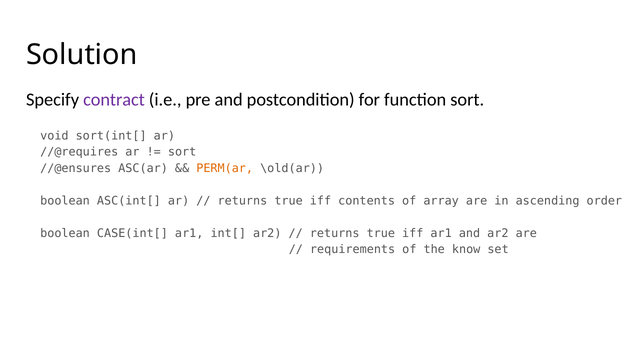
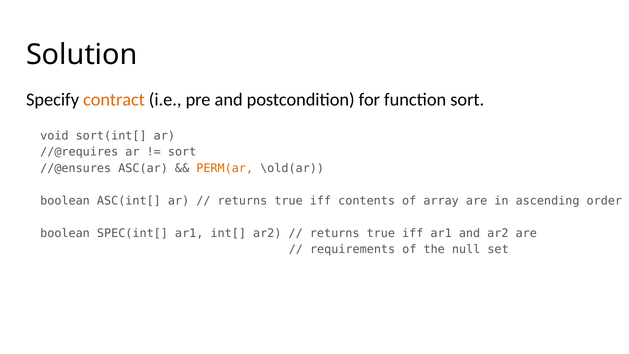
contract colour: purple -> orange (114, 100)
CASE(int[: CASE(int[ -> SPEC(int[ (132, 233)
know: know -> null (466, 249)
